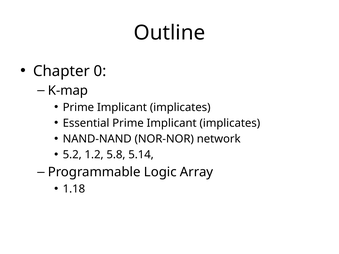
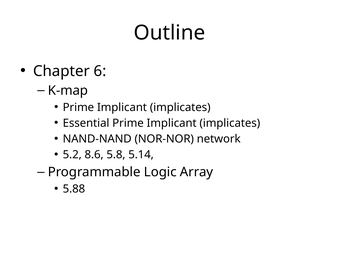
0: 0 -> 6 (100, 71)
1.2: 1.2 -> 8.6 (94, 155)
1.18: 1.18 -> 5.88 (74, 189)
